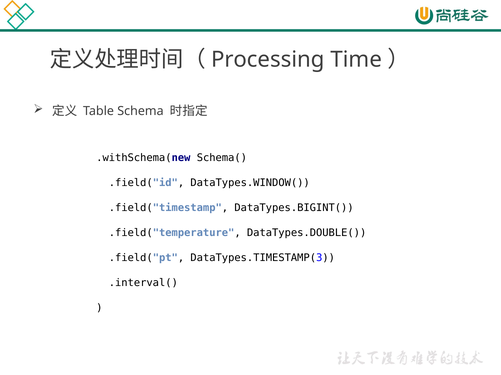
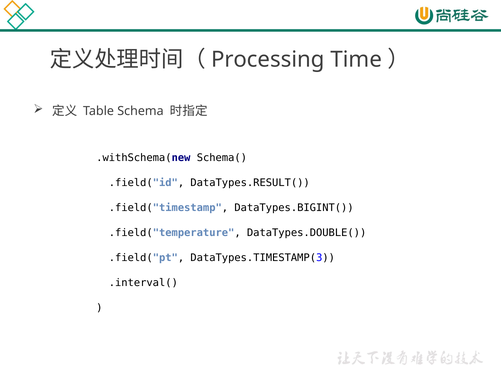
DataTypes.WINDOW(: DataTypes.WINDOW( -> DataTypes.RESULT( (250, 183)
